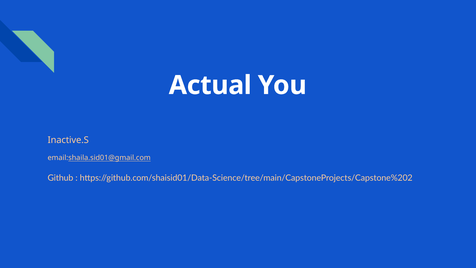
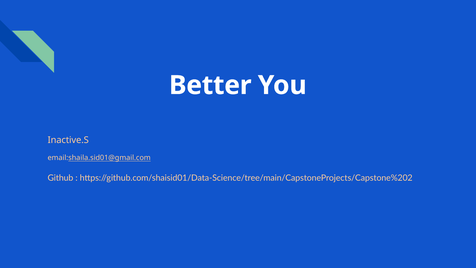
Actual: Actual -> Better (210, 85)
